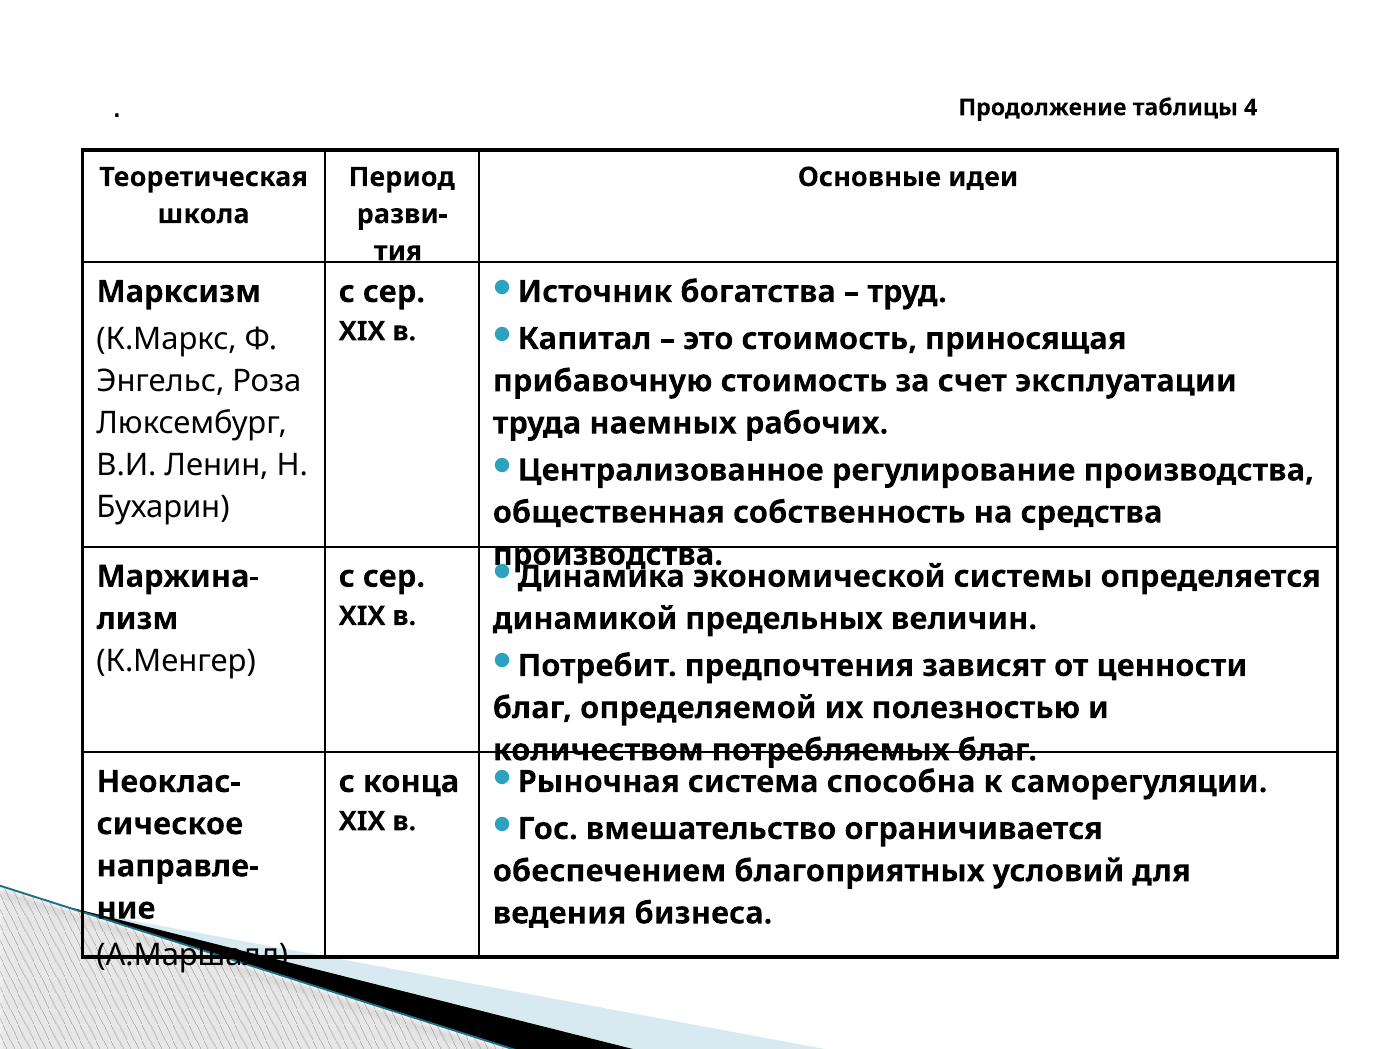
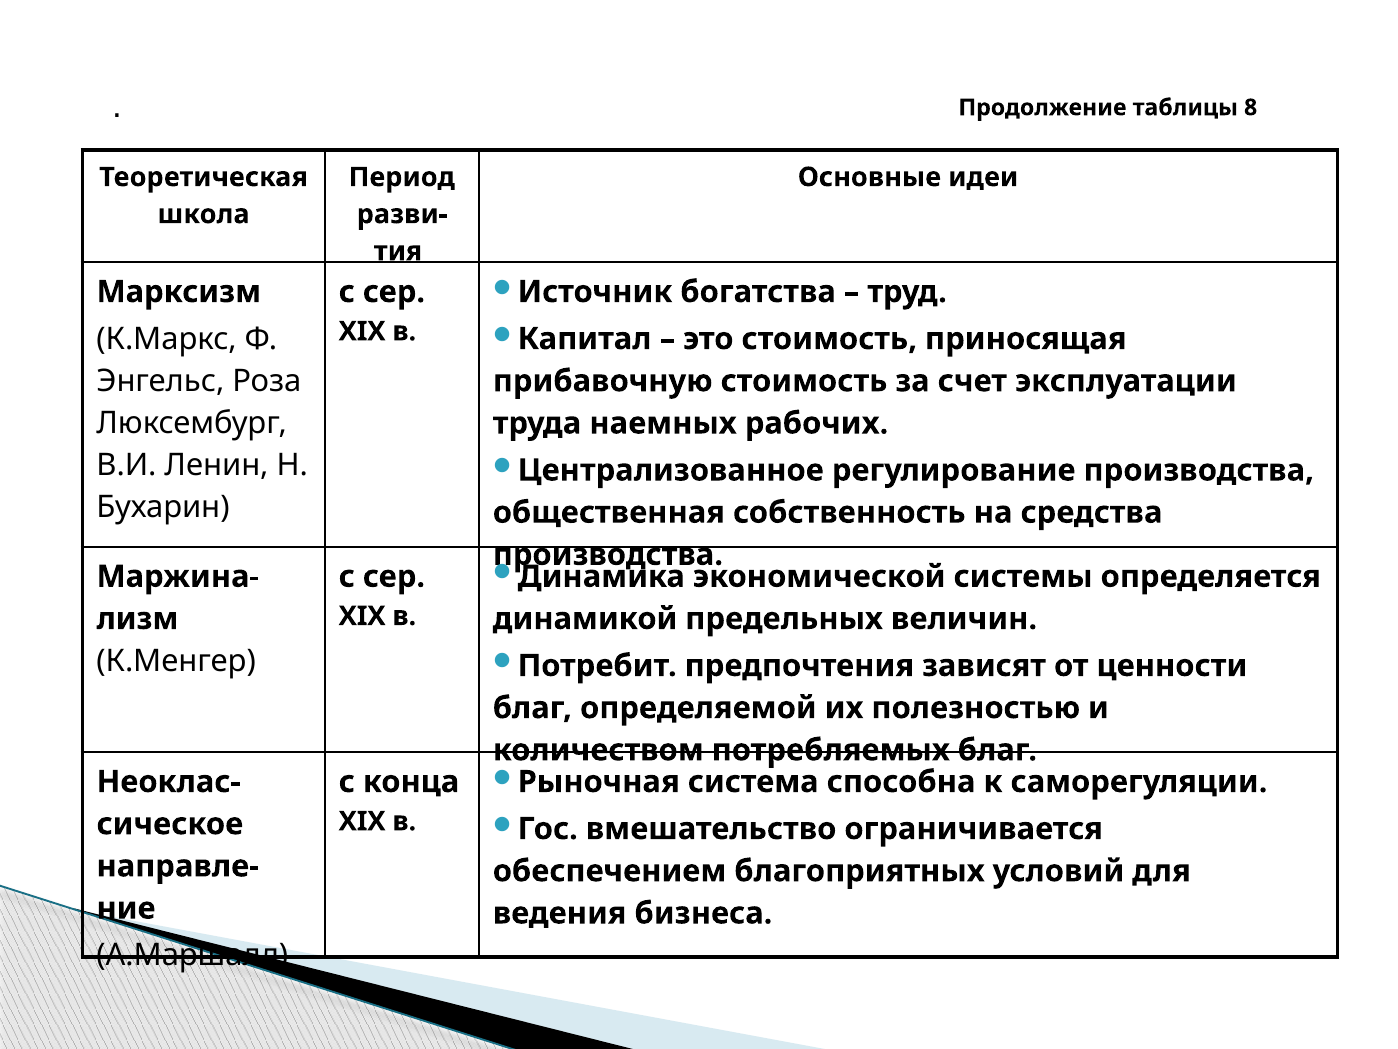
4: 4 -> 8 (1251, 108)
